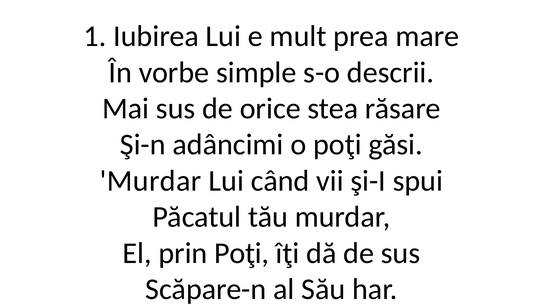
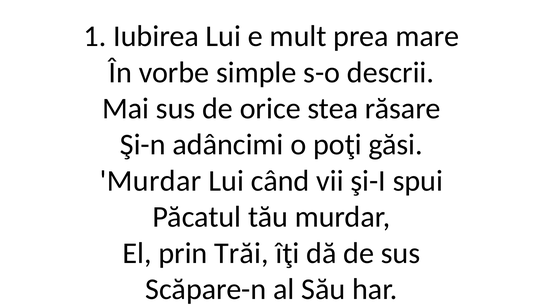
prin Poţi: Poţi -> Trăi (241, 253)
